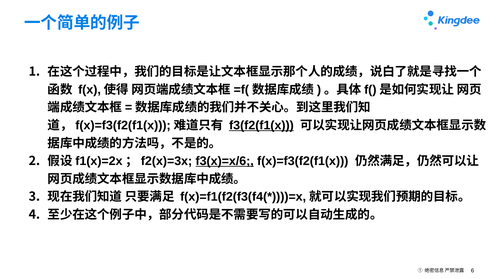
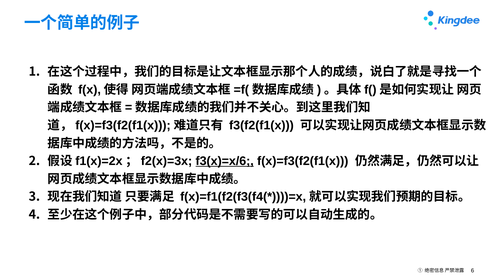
f3(f2(f1(x underline: present -> none (261, 125)
